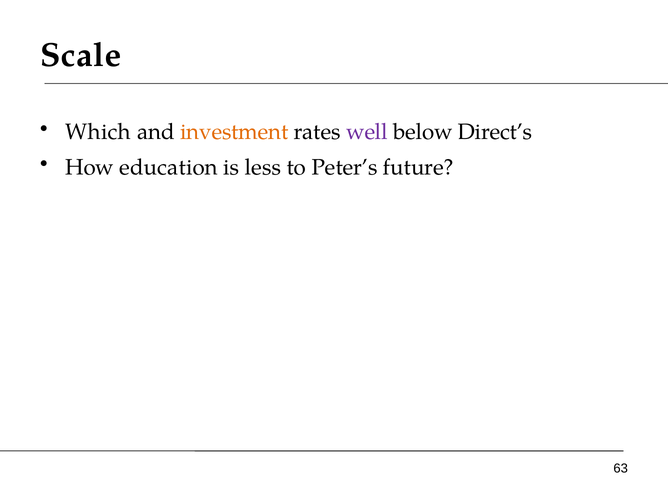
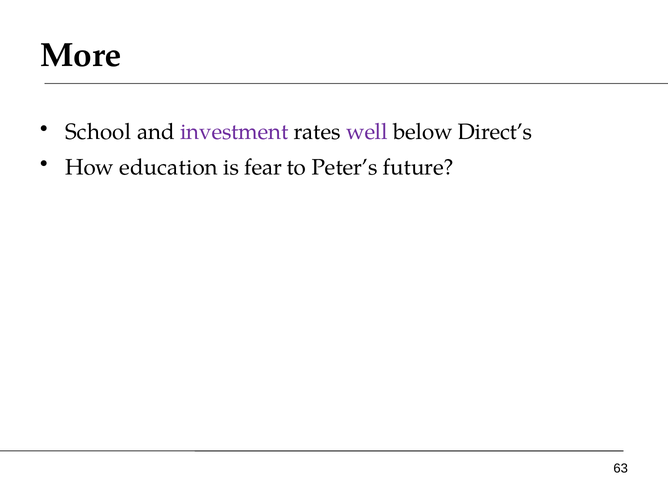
Scale: Scale -> More (81, 55)
Which: Which -> School (98, 132)
investment colour: orange -> purple (234, 132)
less: less -> fear (263, 167)
